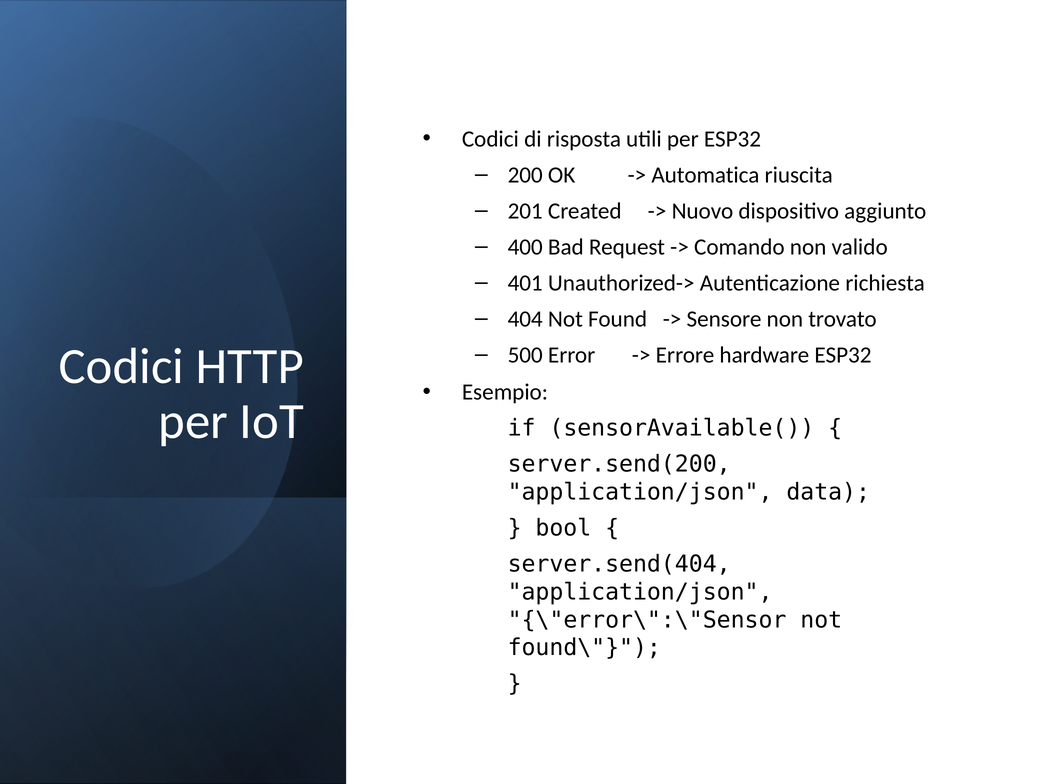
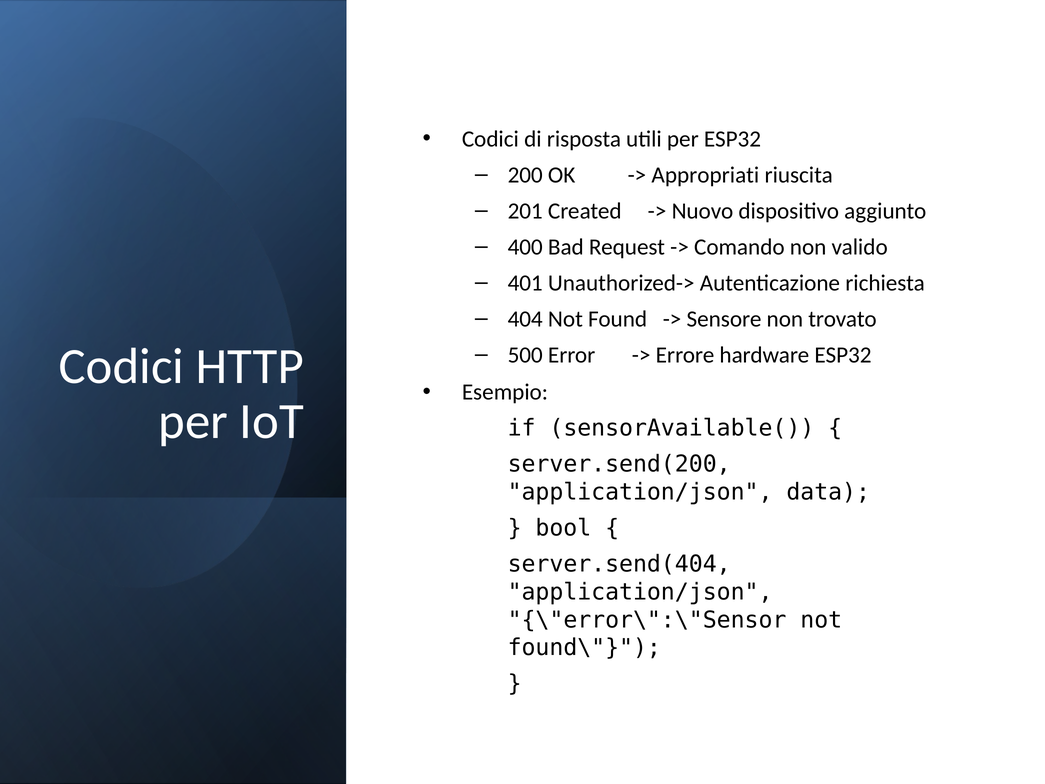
Automatica: Automatica -> Appropriati (705, 175)
